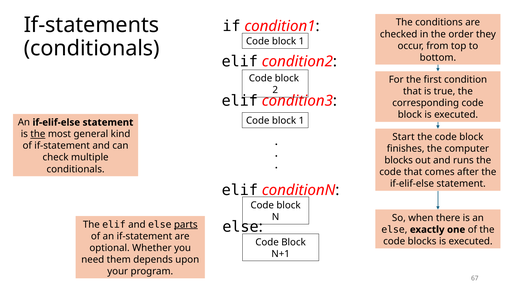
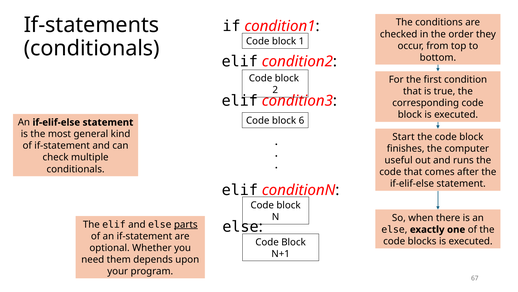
1: 1 -> 6 (301, 121)
the underline: present -> none (38, 134)
blocks: blocks -> useful (399, 160)
